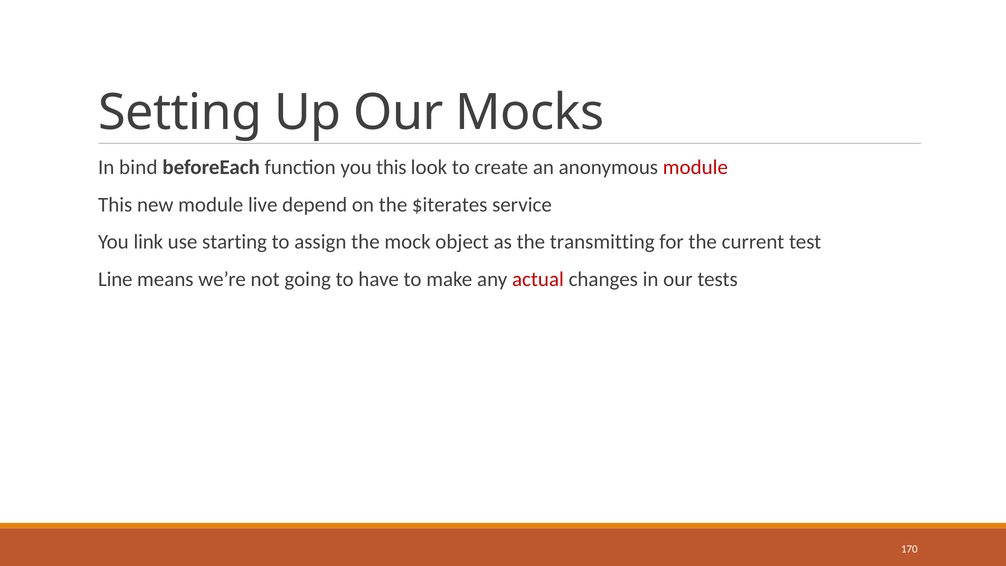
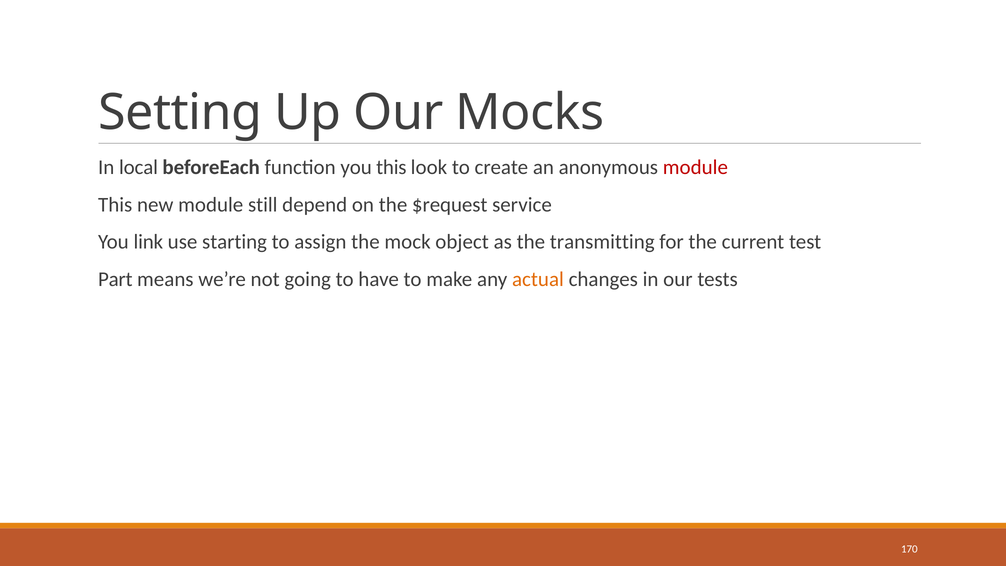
bind: bind -> local (138, 167)
live: live -> still (263, 205)
$iterates: $iterates -> $request (450, 205)
Line: Line -> Part (115, 279)
actual colour: red -> orange (538, 279)
